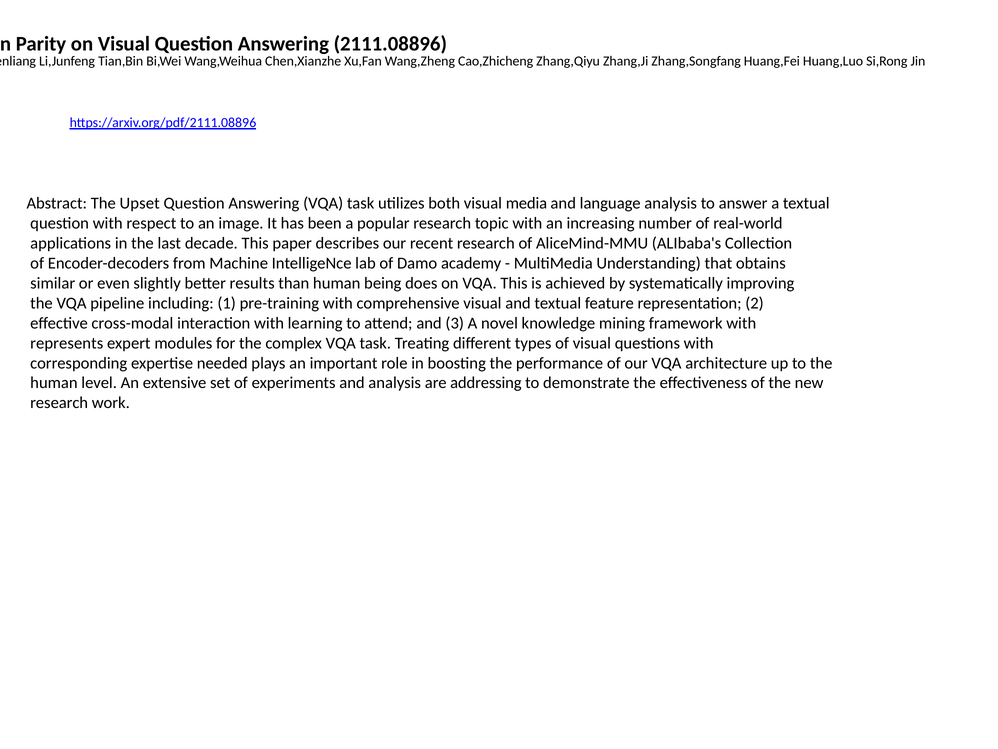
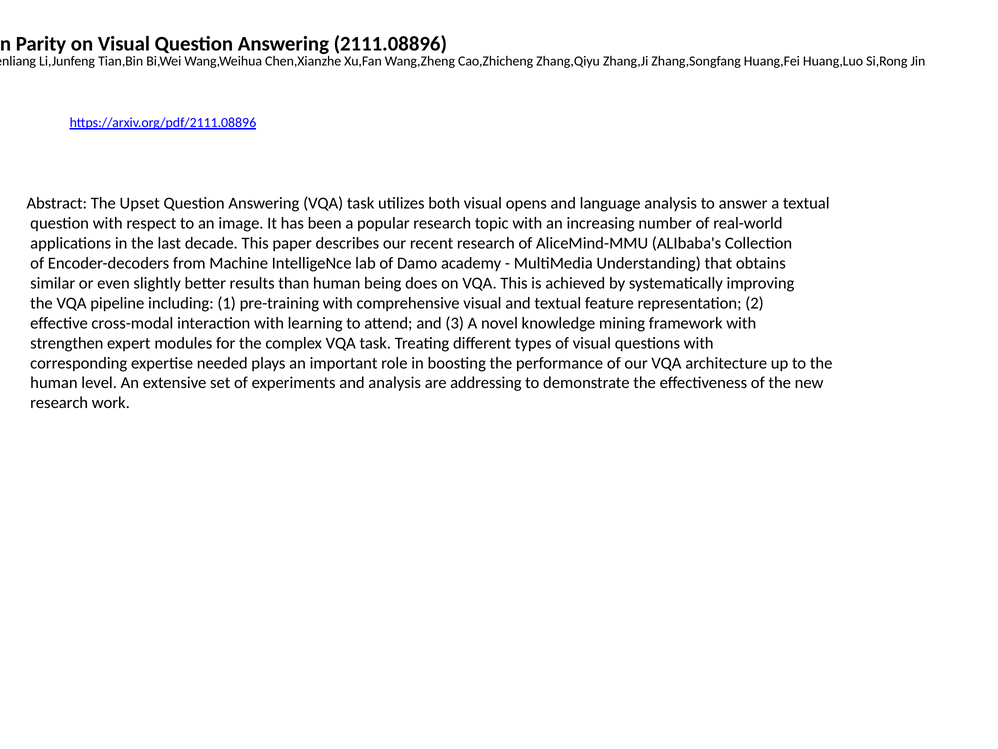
media: media -> opens (526, 203)
represents: represents -> strengthen (67, 343)
